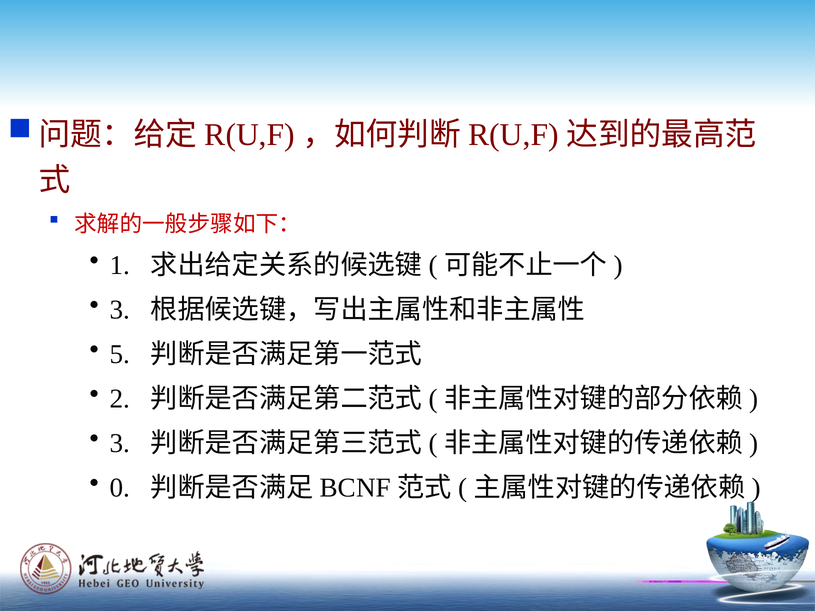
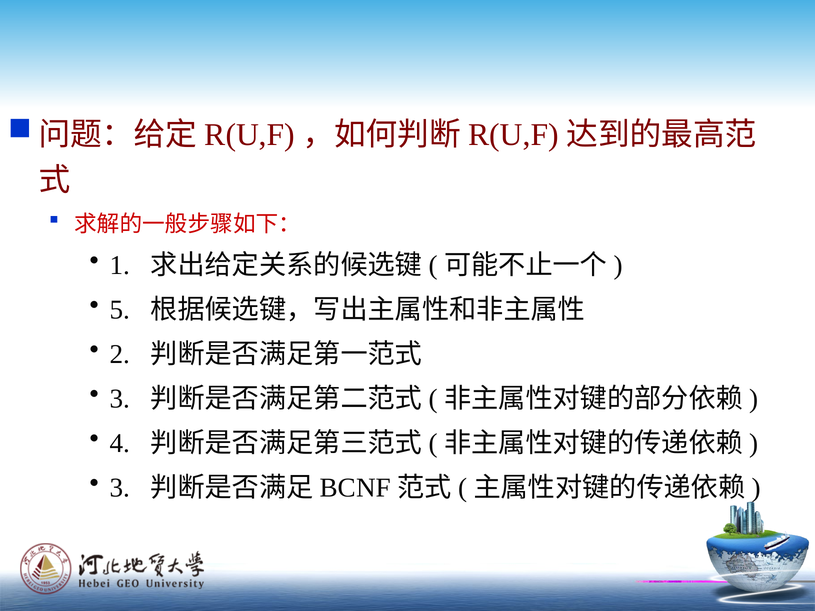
3: 3 -> 5 (120, 310)
5: 5 -> 2 (120, 354)
2: 2 -> 3 (120, 399)
3: 3 -> 4 (120, 444)
0: 0 -> 3 (120, 488)
